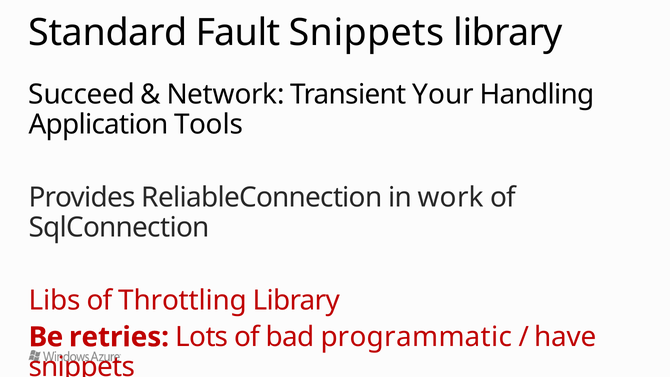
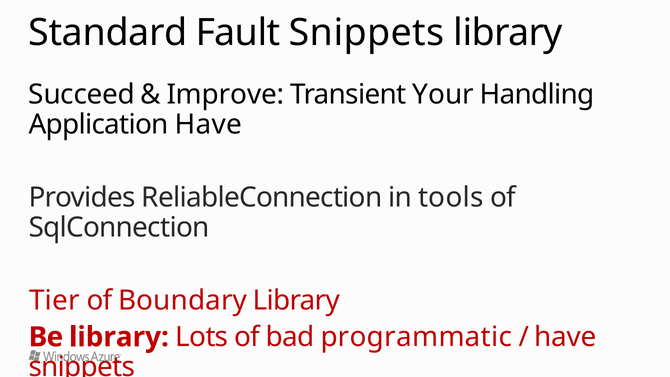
Network: Network -> Improve (225, 94)
Application Tools: Tools -> Have (208, 125)
work: work -> tools (451, 198)
Libs: Libs -> Tier (55, 301)
Throttling: Throttling -> Boundary (183, 301)
Be retries: retries -> library (119, 337)
